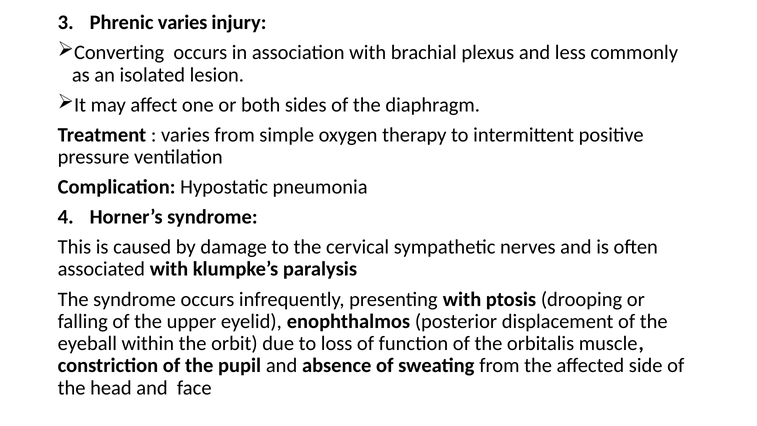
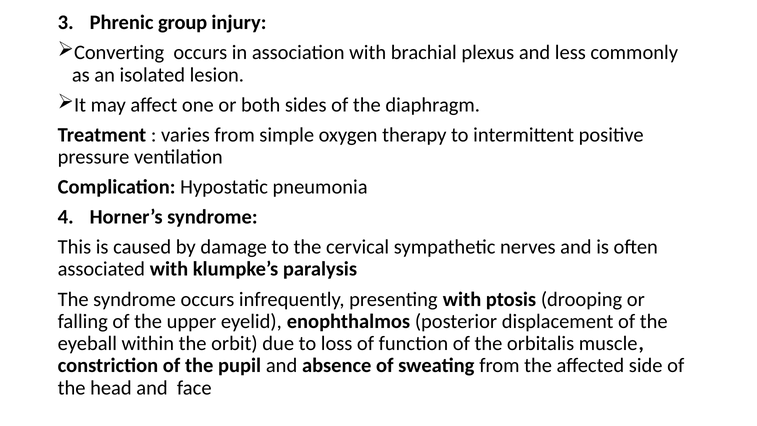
Phrenic varies: varies -> group (183, 23)
